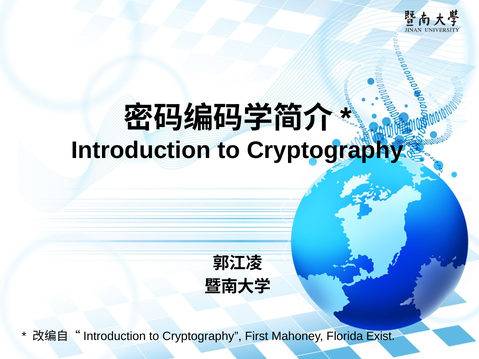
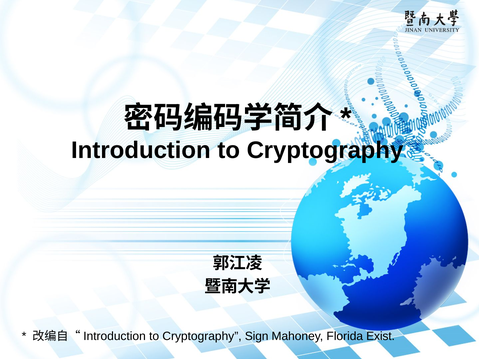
First: First -> Sign (257, 336)
